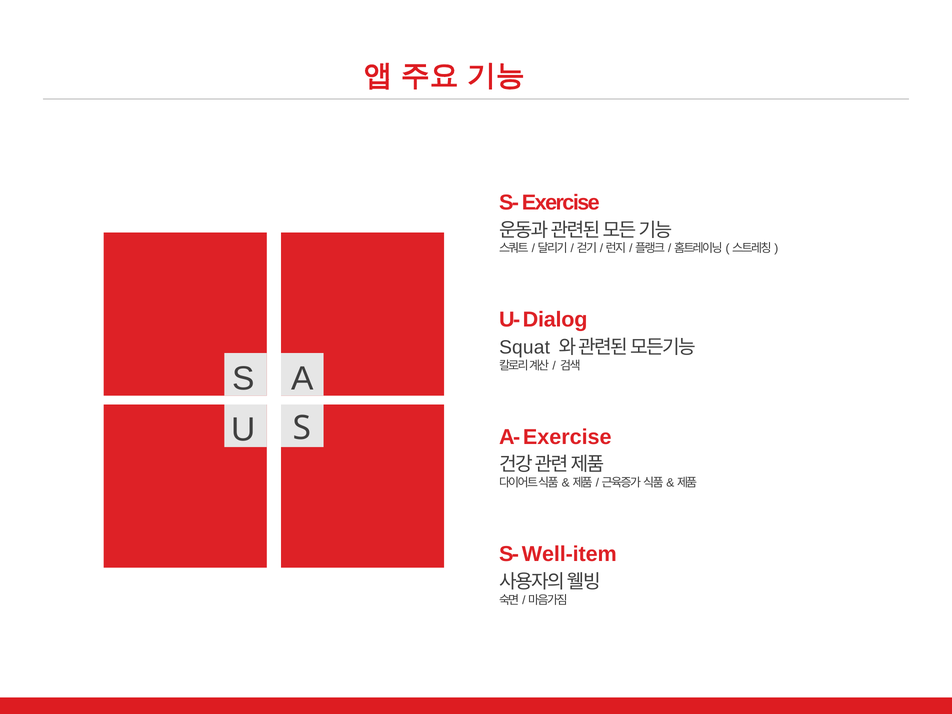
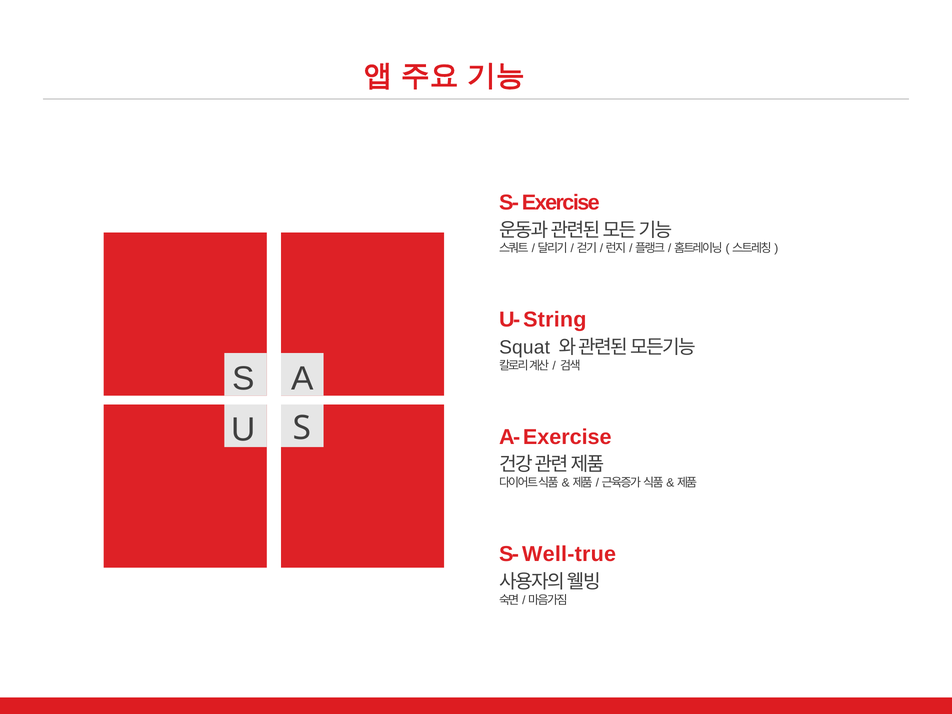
Dialog: Dialog -> String (555, 320)
Well-item: Well-item -> Well-true (569, 554)
